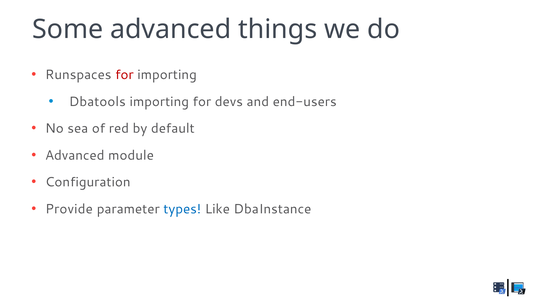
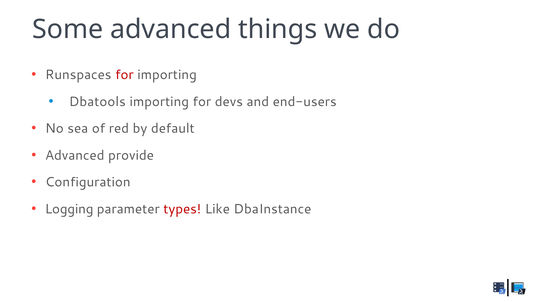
module: module -> provide (131, 155)
Provide: Provide -> Logging (69, 209)
types colour: blue -> red (182, 209)
